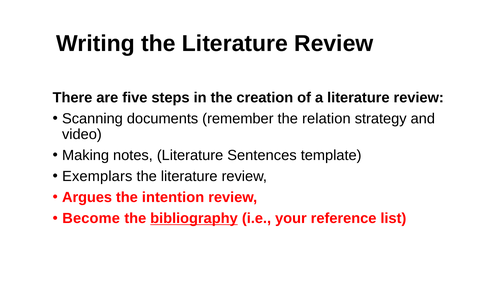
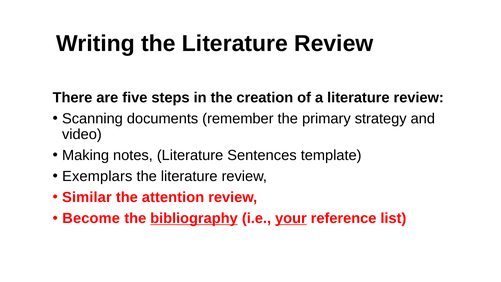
relation: relation -> primary (326, 118)
Argues: Argues -> Similar (87, 197)
intention: intention -> attention (173, 197)
your underline: none -> present (291, 218)
